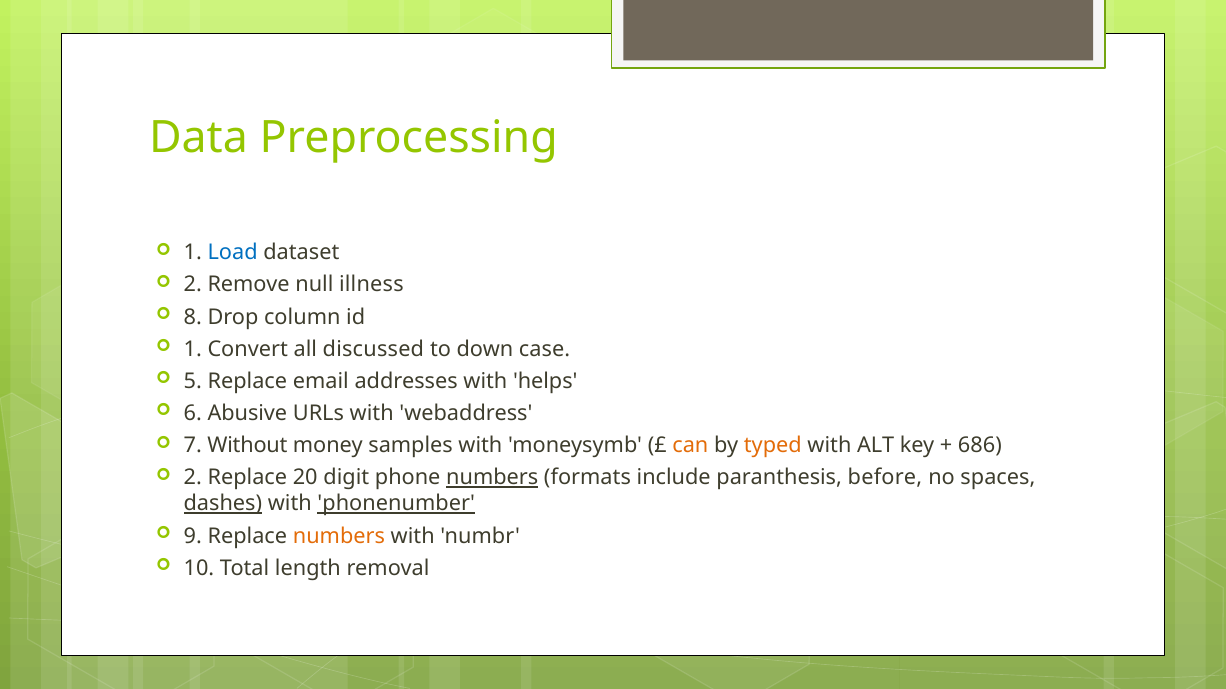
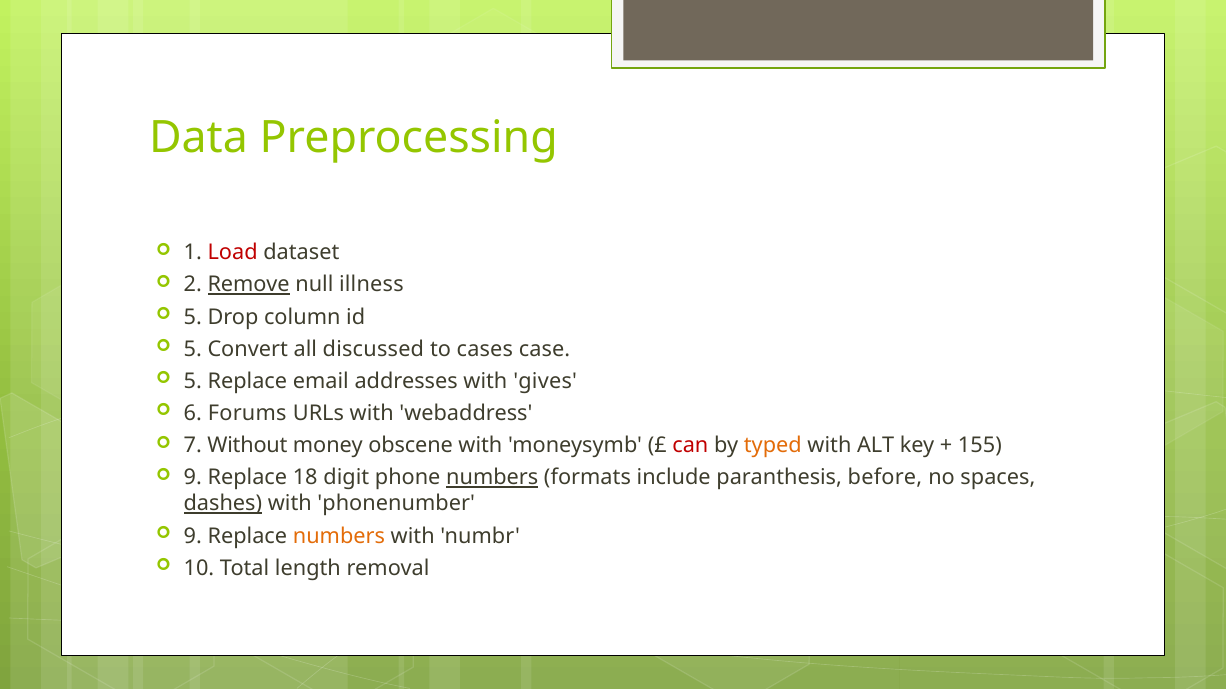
Load colour: blue -> red (233, 253)
Remove underline: none -> present (249, 285)
8: 8 -> 5 (193, 317)
1: 1 -> 5 (193, 349)
down: down -> cases (485, 349)
helps: helps -> gives (545, 382)
Abusive: Abusive -> Forums (247, 414)
samples: samples -> obscene (411, 446)
can colour: orange -> red (690, 446)
686: 686 -> 155 (980, 446)
2: 2 -> 9 (193, 478)
20: 20 -> 18 (305, 478)
phonenumber underline: present -> none (396, 504)
